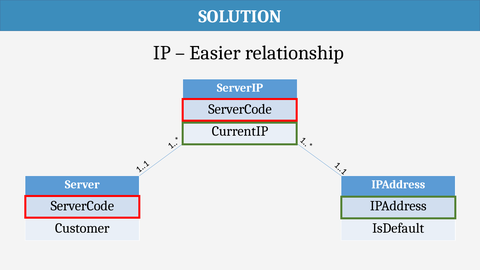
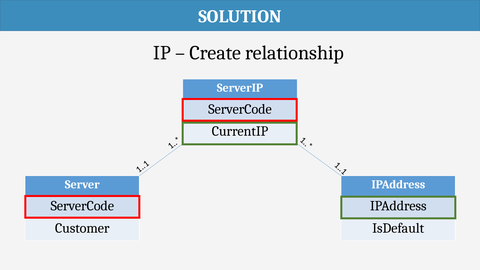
Easier: Easier -> Create (215, 53)
